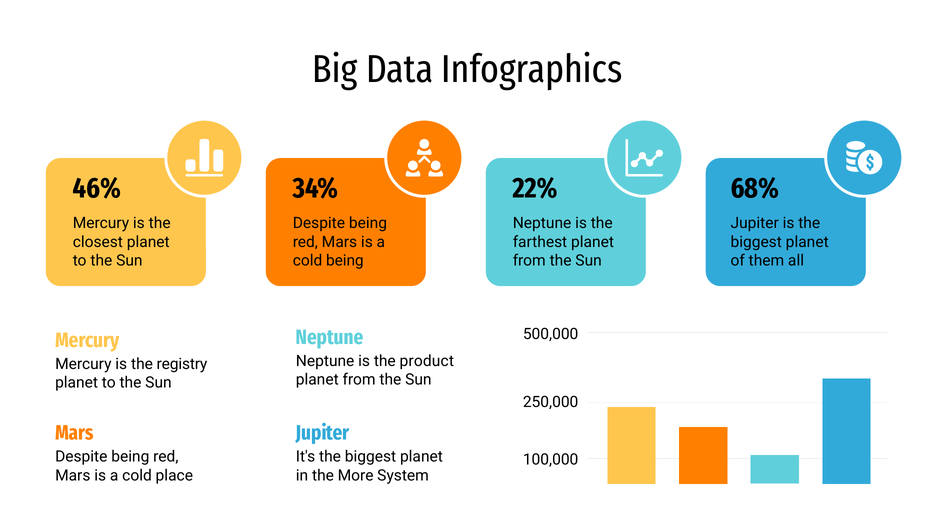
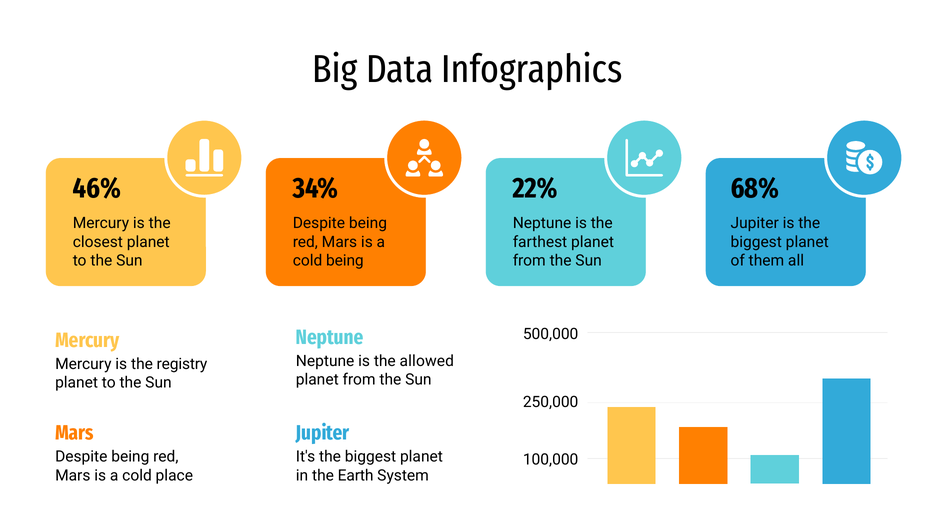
product: product -> allowed (427, 361)
More: More -> Earth (356, 475)
